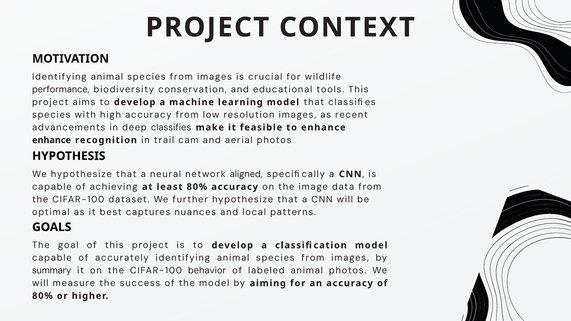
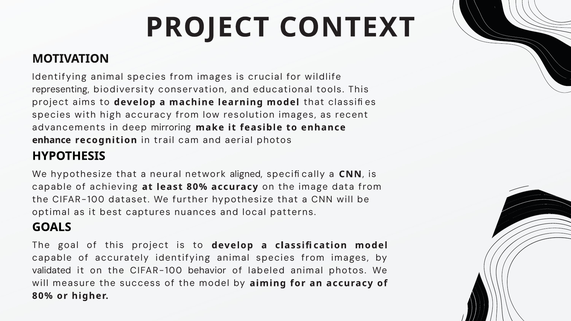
performance: performance -> representing (61, 90)
deep classifies: classifies -> mirroring (171, 128)
summary: summary -> validated (52, 271)
